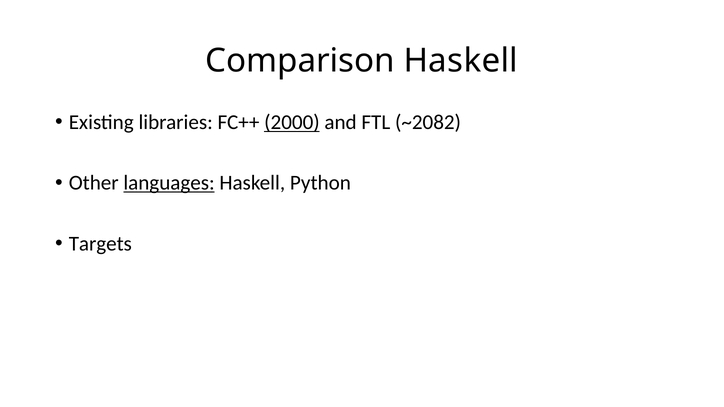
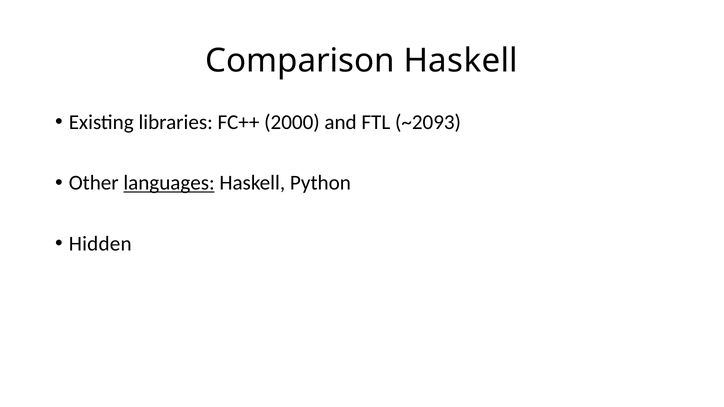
2000 underline: present -> none (292, 122)
~2082: ~2082 -> ~2093 (428, 122)
Targets: Targets -> Hidden (100, 244)
